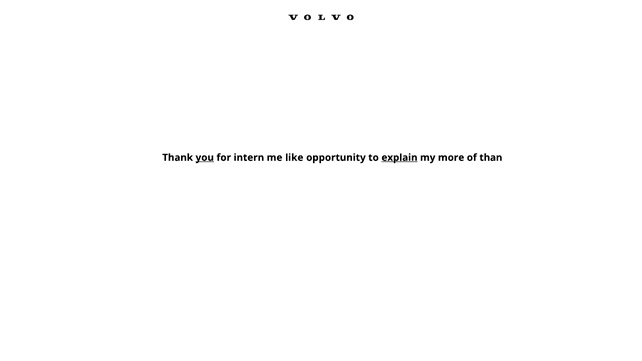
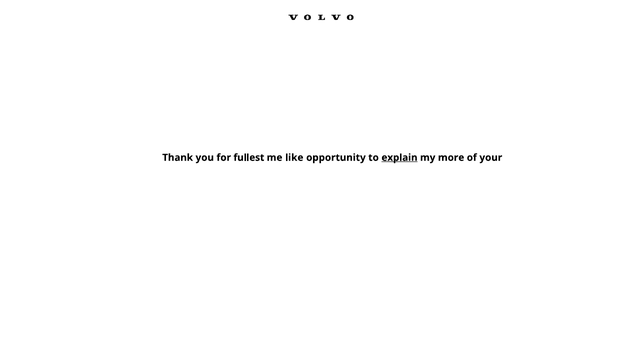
you underline: present -> none (205, 158)
intern: intern -> fullest (249, 158)
than: than -> your (491, 158)
